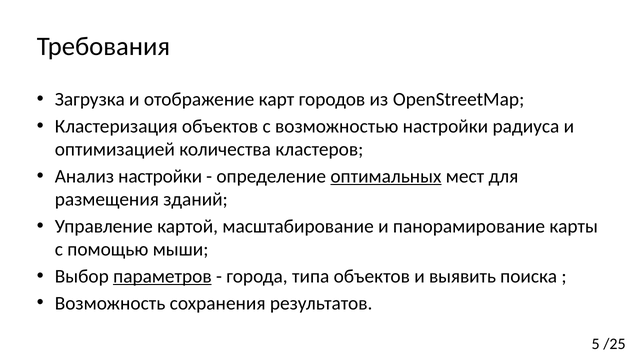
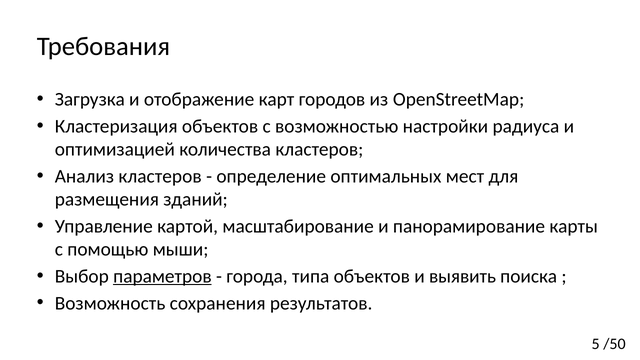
Анализ настройки: настройки -> кластеров (160, 176)
оптимальных underline: present -> none (386, 176)
/25: /25 -> /50 (614, 344)
